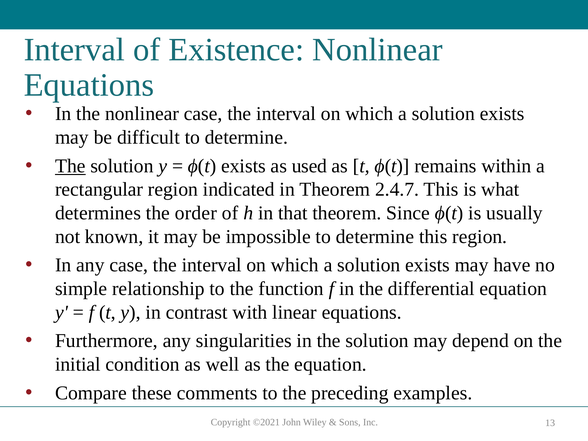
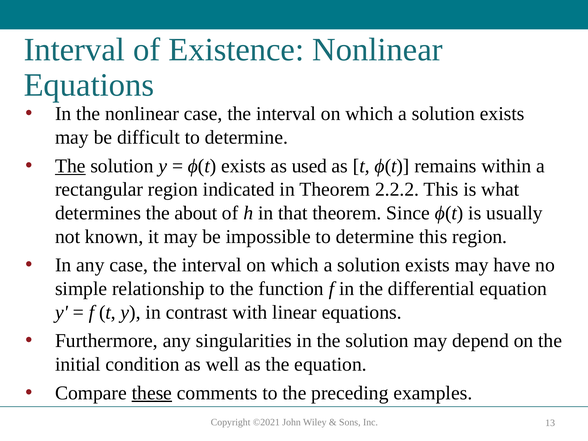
2.4.7: 2.4.7 -> 2.2.2 (397, 190)
order: order -> about (196, 213)
these underline: none -> present (152, 393)
